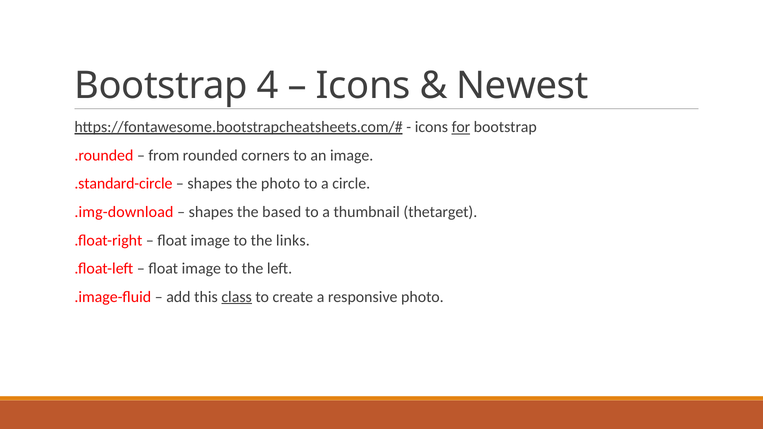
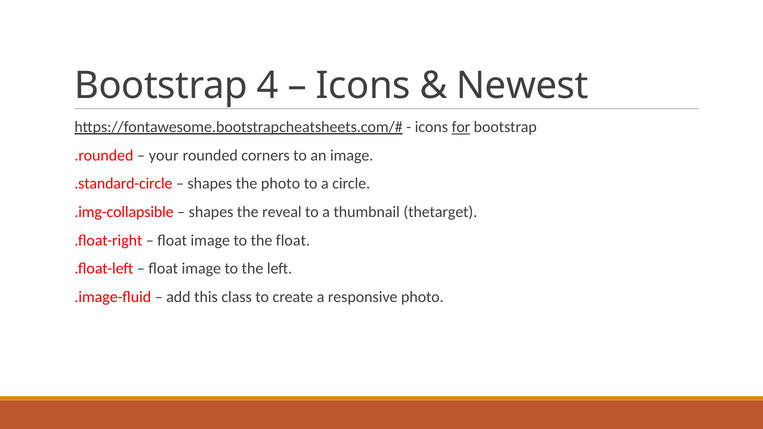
from: from -> your (164, 156)
.img-download: .img-download -> .img-collapsible (124, 212)
based: based -> reveal (282, 212)
the links: links -> float (293, 240)
class underline: present -> none (237, 297)
